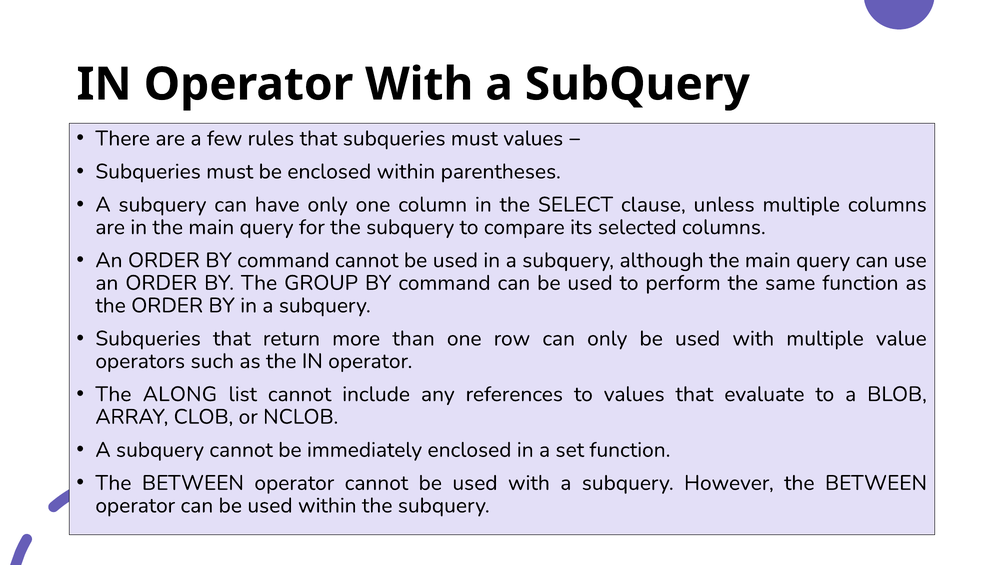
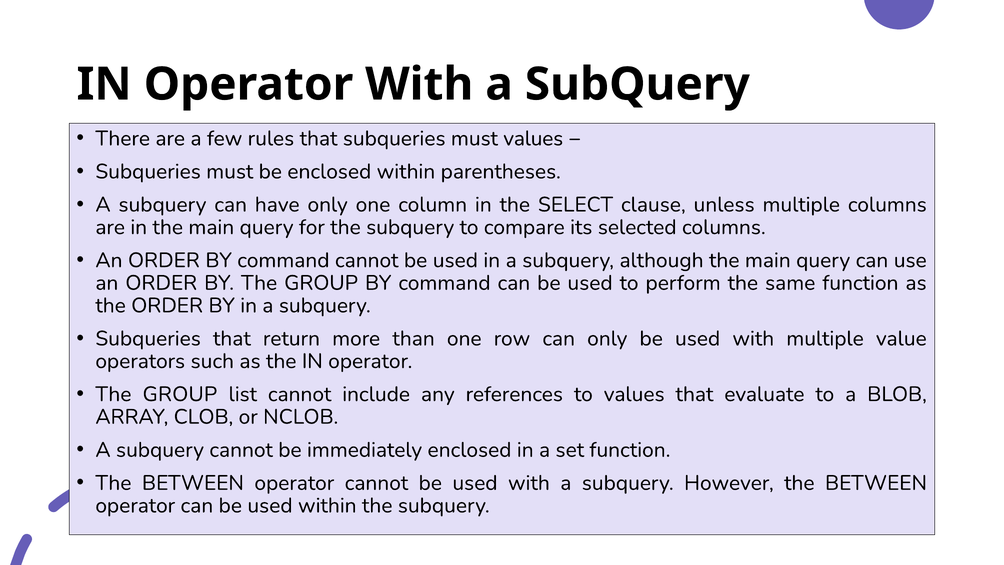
ALONG: ALONG -> GROUP (180, 394)
